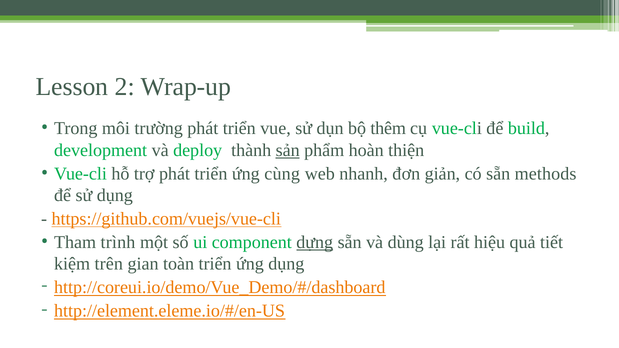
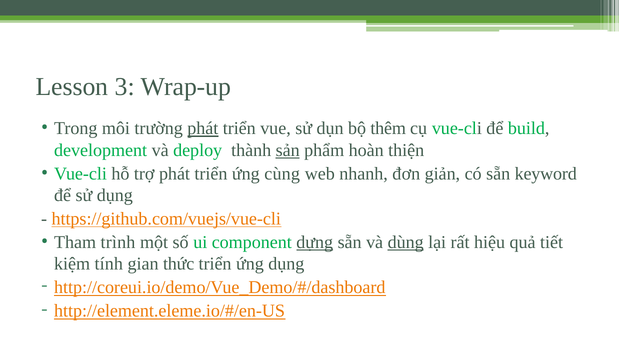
2: 2 -> 3 (125, 87)
phát underline: none -> present (203, 129)
methods: methods -> keyword (546, 174)
dùng underline: none -> present (406, 242)
trên: trên -> tính (109, 264)
toàn: toàn -> thức (179, 264)
